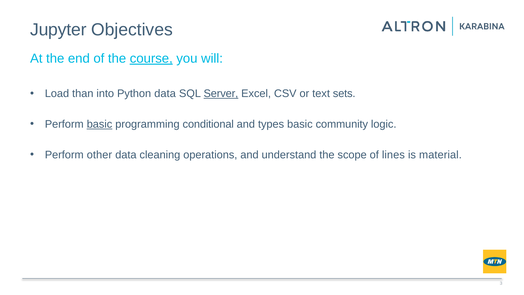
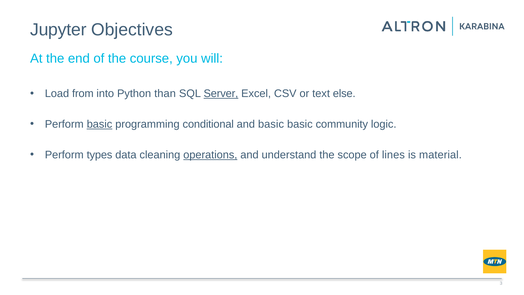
course underline: present -> none (151, 58)
than: than -> from (83, 94)
Python data: data -> than (165, 94)
sets: sets -> else (344, 94)
and types: types -> basic (271, 124)
other: other -> types (100, 155)
operations underline: none -> present (210, 155)
